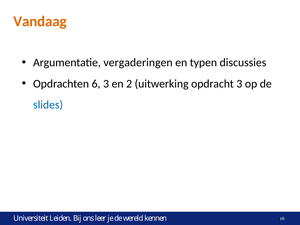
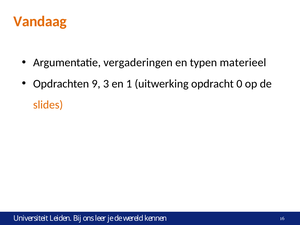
discussies: discussies -> materieel (243, 63)
6: 6 -> 9 (96, 84)
2: 2 -> 1 (129, 84)
opdracht 3: 3 -> 0 (239, 84)
slides colour: blue -> orange (48, 105)
